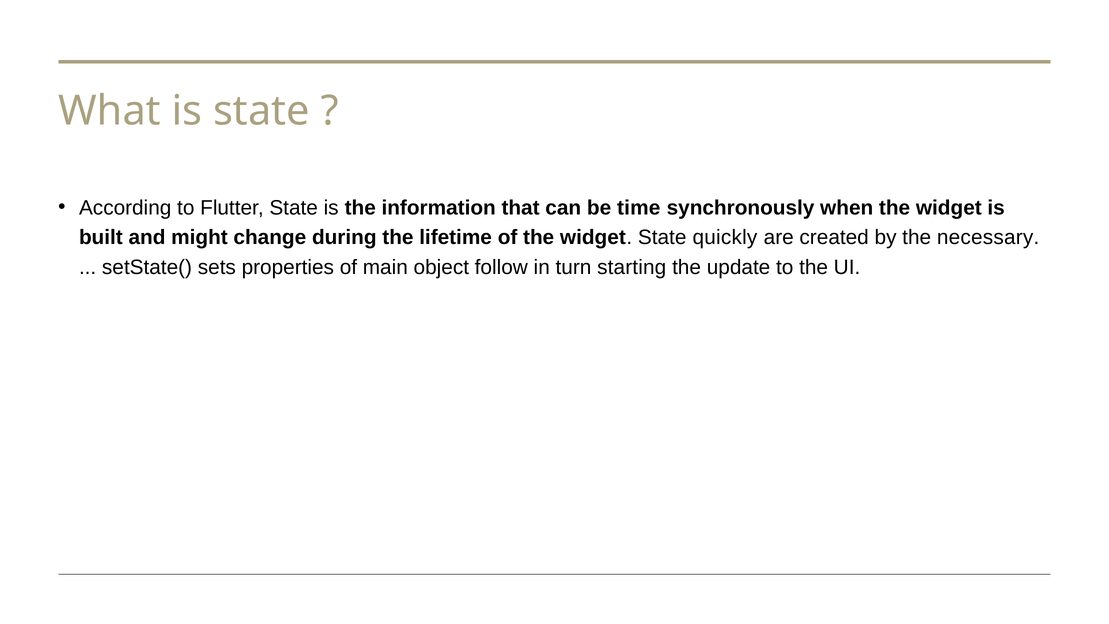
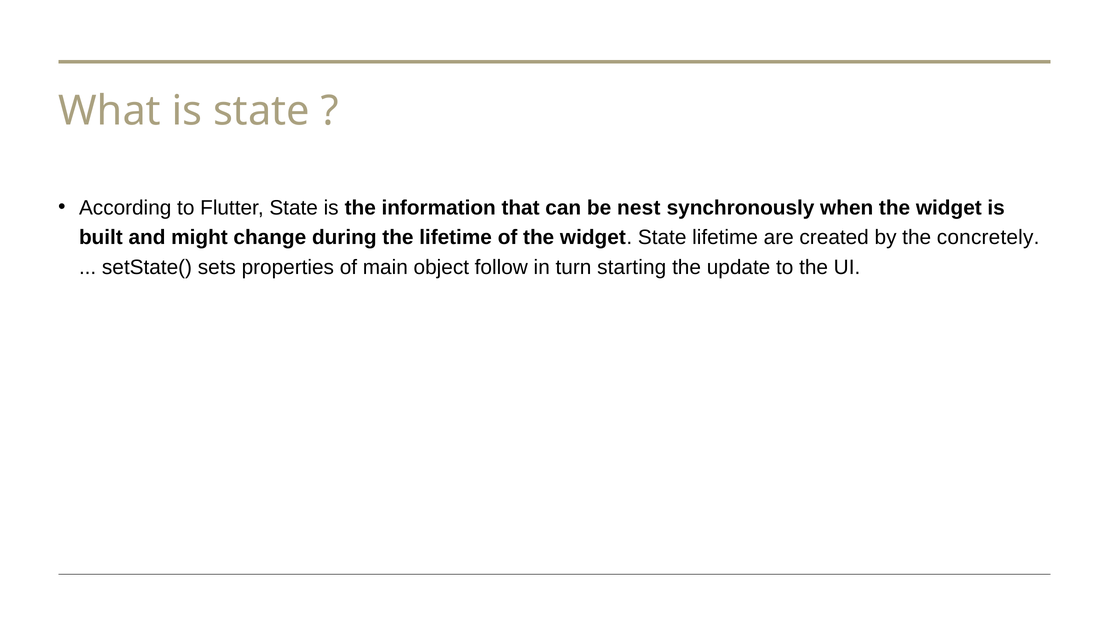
time: time -> nest (639, 208)
State quickly: quickly -> lifetime (725, 238)
necessary: necessary -> concretely (988, 238)
